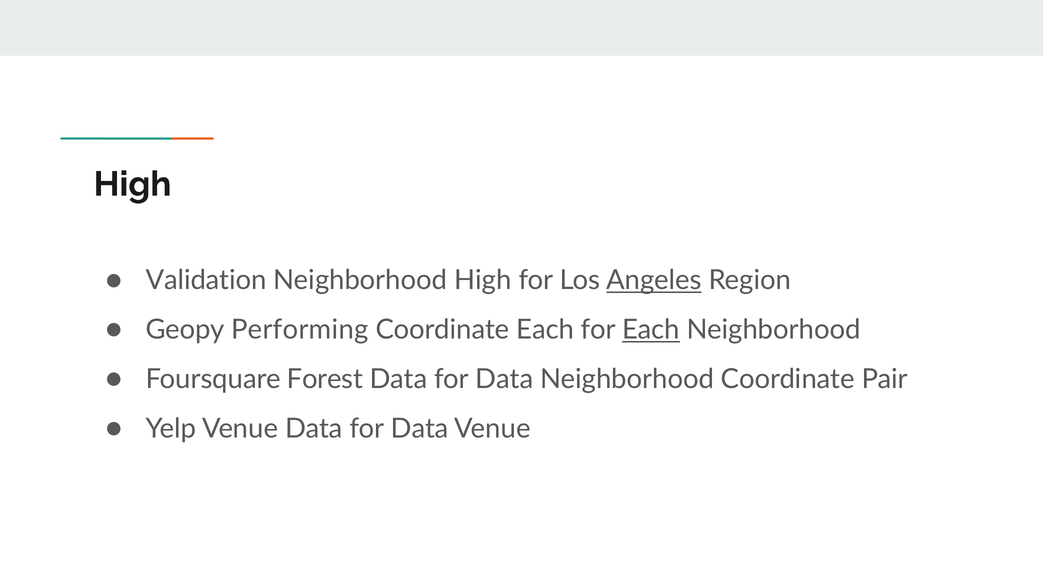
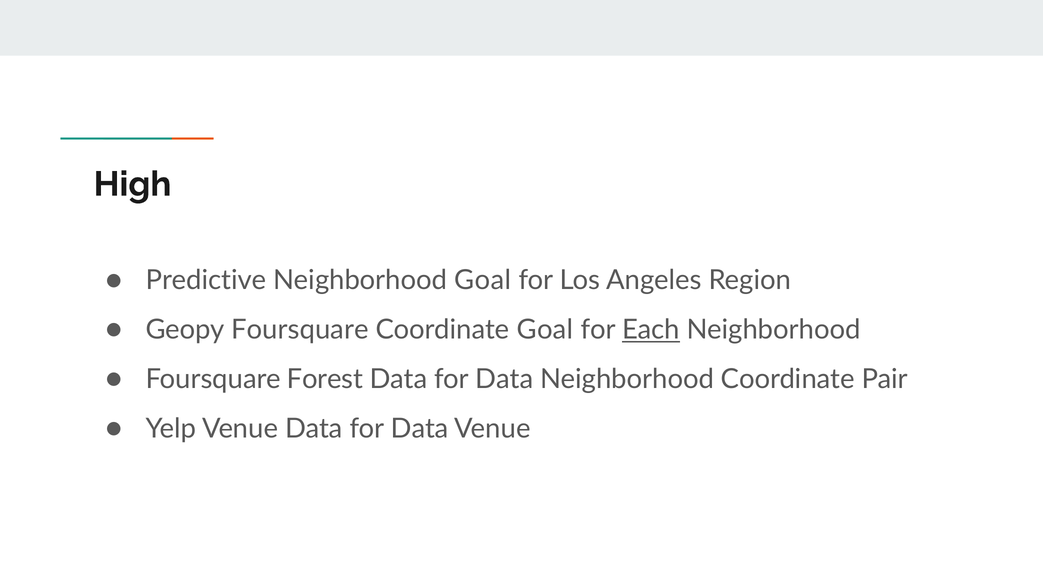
Validation: Validation -> Predictive (206, 280)
Neighborhood High: High -> Goal (483, 280)
Angeles underline: present -> none (654, 280)
Geopy Performing: Performing -> Foursquare (300, 330)
Coordinate Each: Each -> Goal (545, 330)
